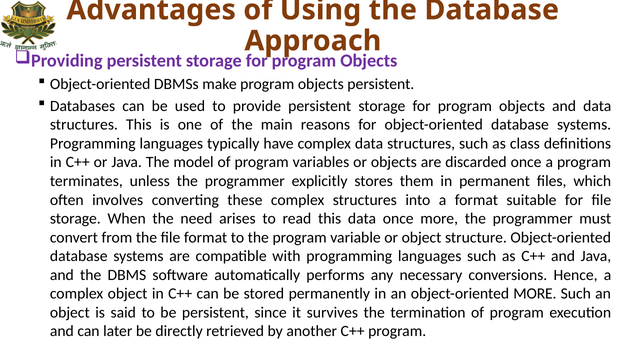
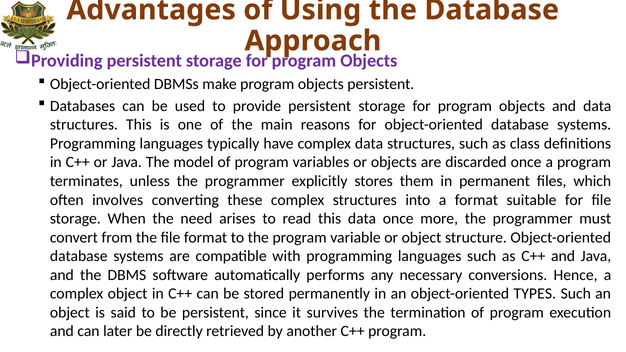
object-oriented MORE: MORE -> TYPES (535, 294)
